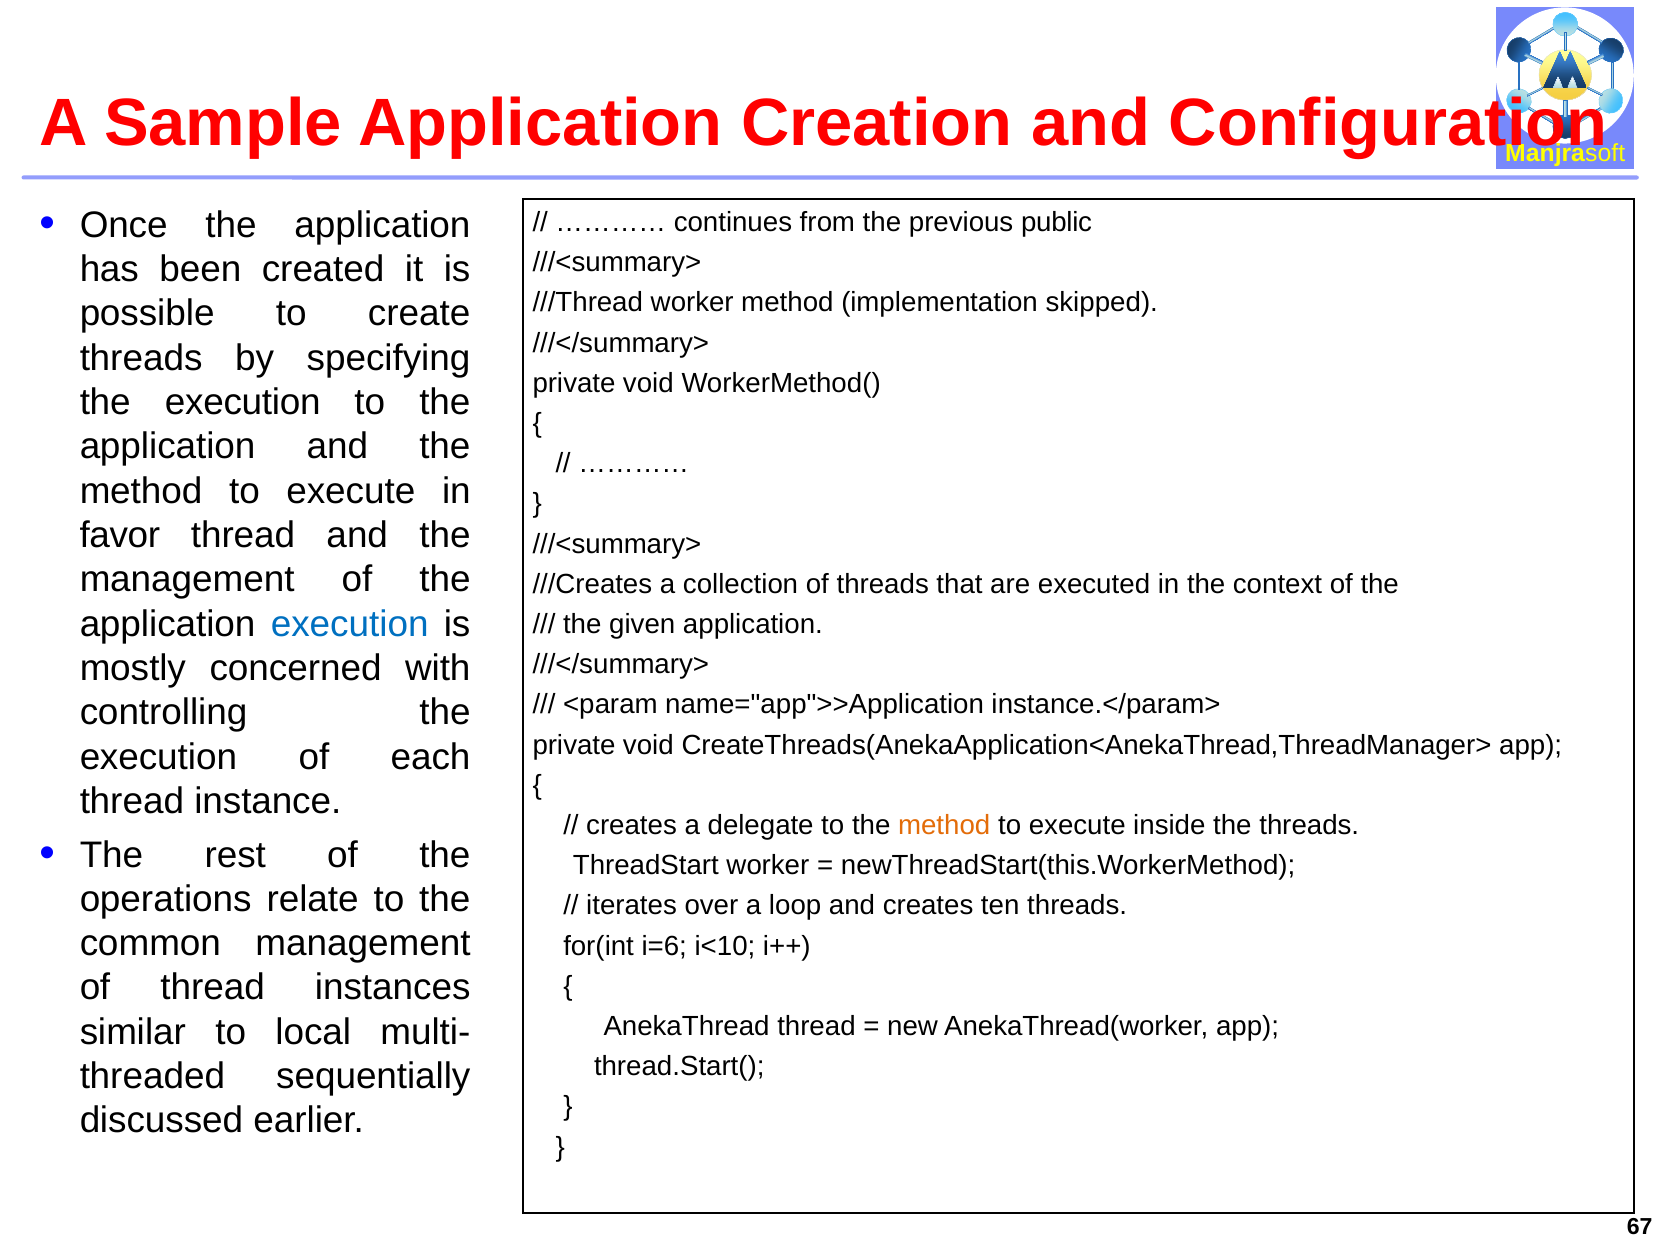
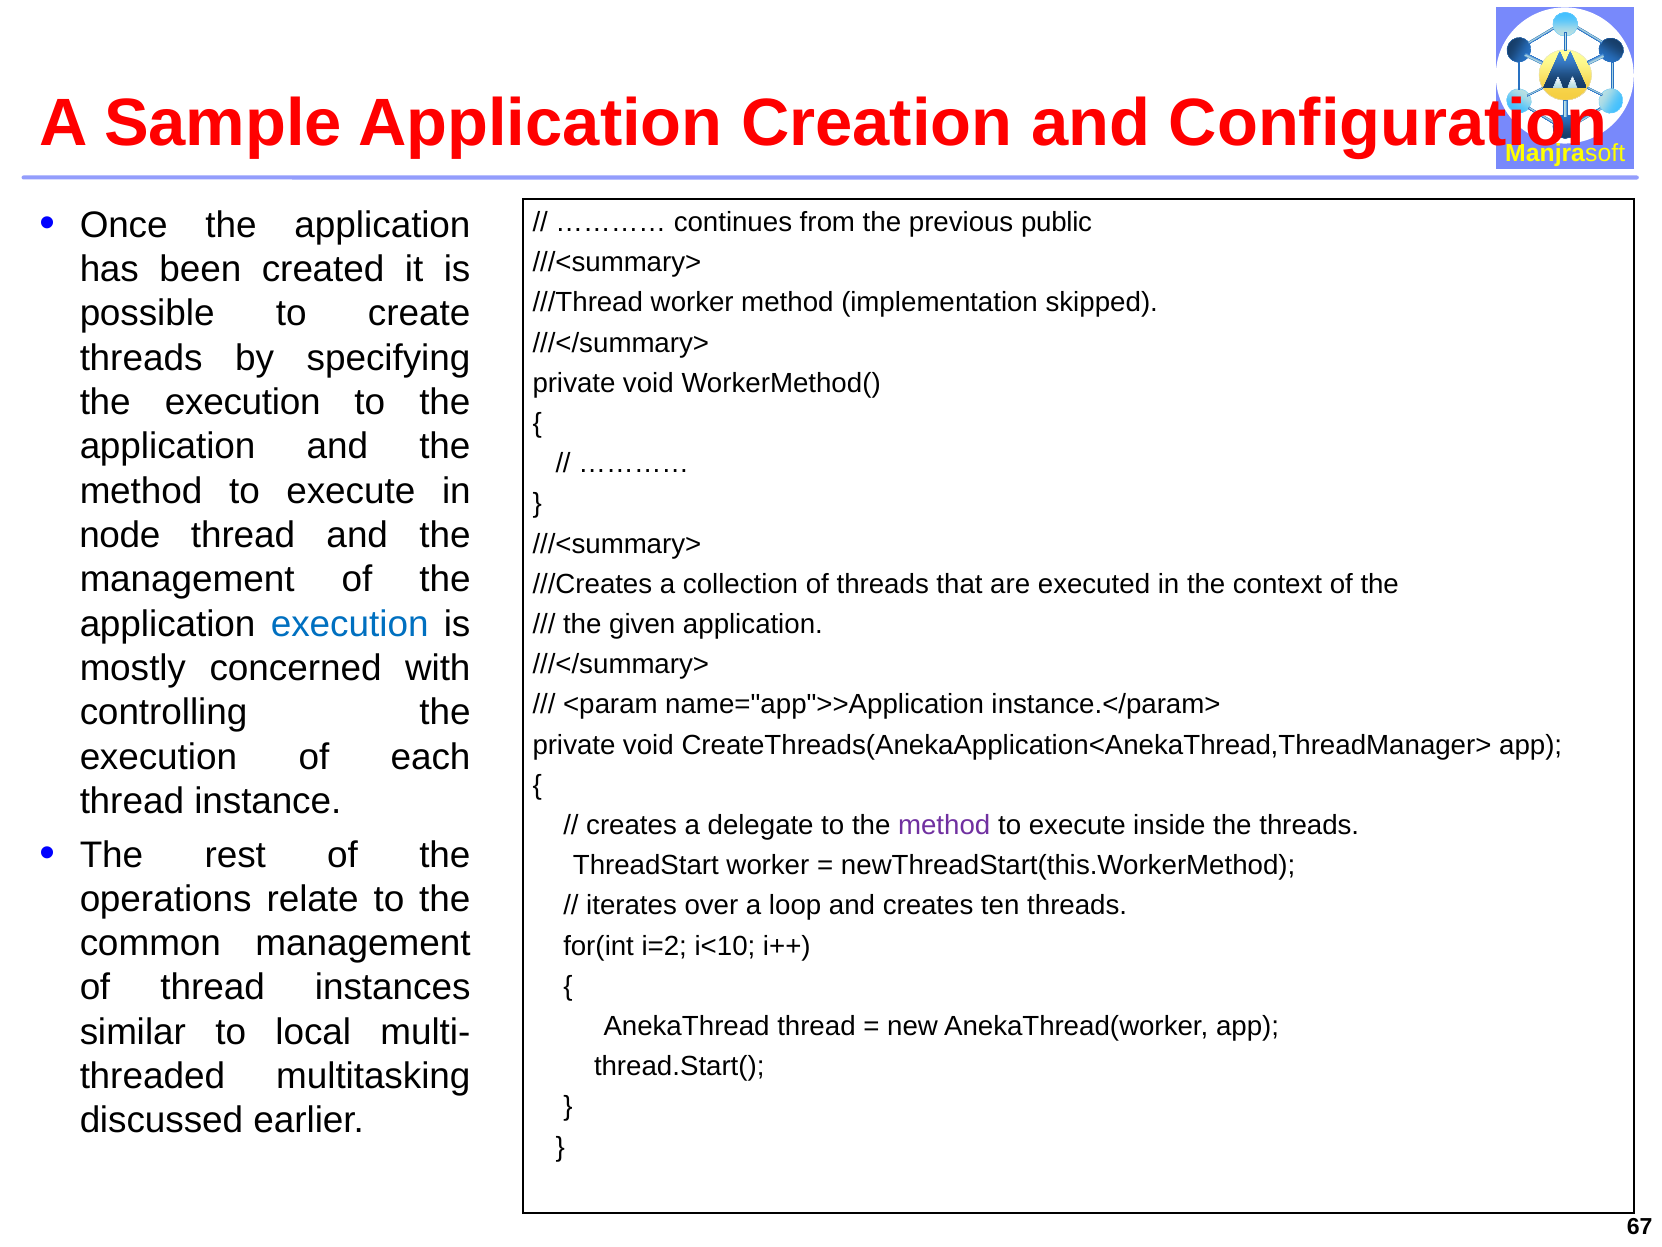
favor: favor -> node (120, 535)
method colour: orange -> purple (944, 825)
i=6: i=6 -> i=2 (664, 946)
sequentially: sequentially -> multitasking (373, 1076)
